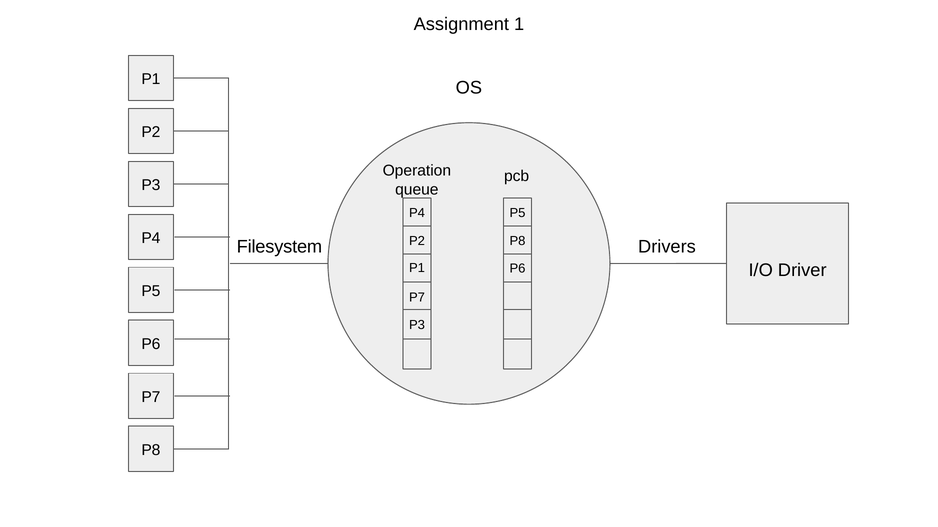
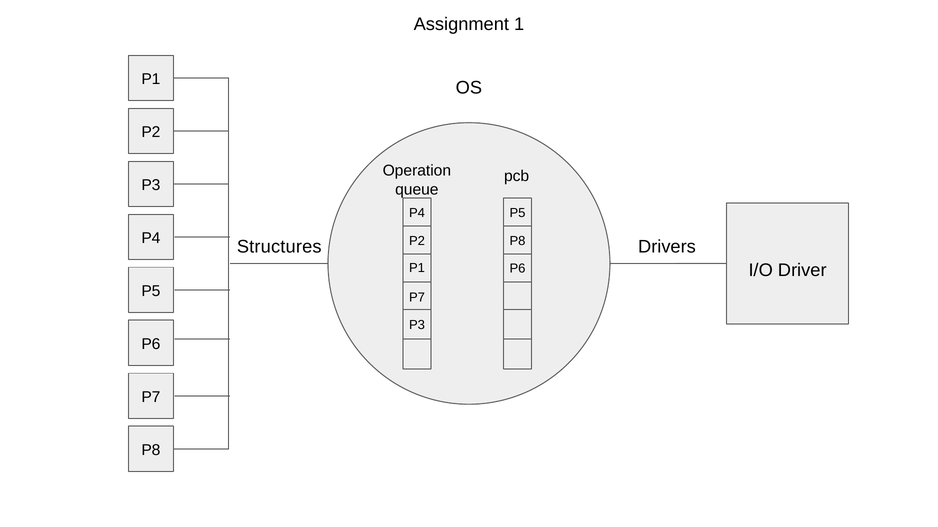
Filesystem: Filesystem -> Structures (279, 247)
